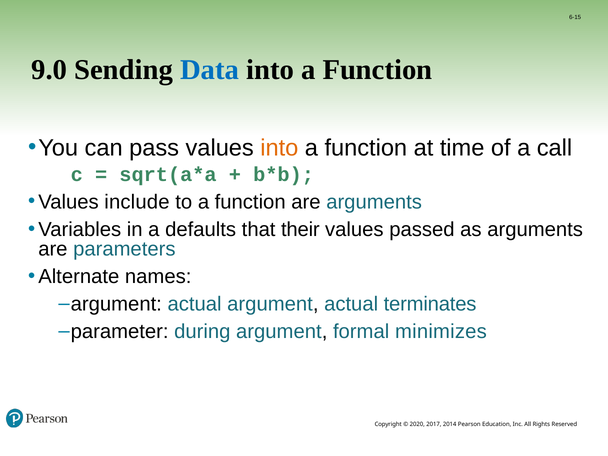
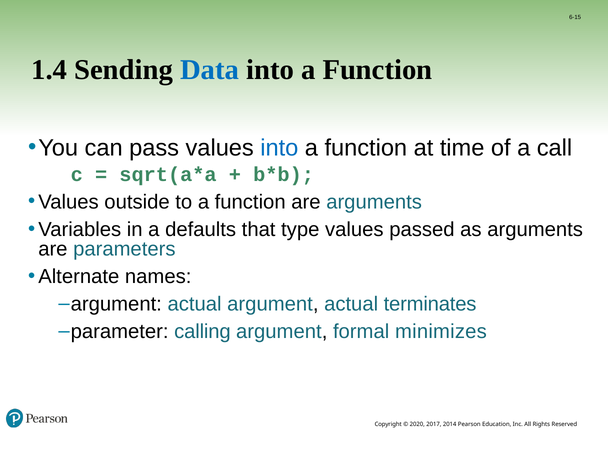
9.0: 9.0 -> 1.4 (49, 70)
into colour: orange -> blue (279, 148)
include: include -> outside (137, 202)
their: their -> type (300, 230)
during: during -> calling (202, 332)
